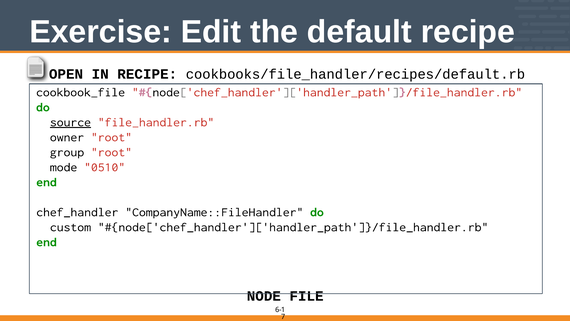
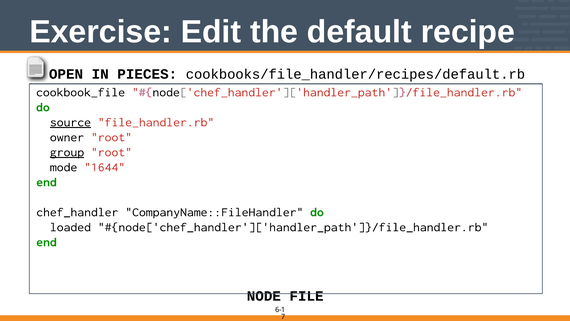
IN RECIPE: RECIPE -> PIECES (147, 74)
group underline: none -> present (67, 152)
0510: 0510 -> 1644 (105, 167)
custom: custom -> loaded (70, 227)
